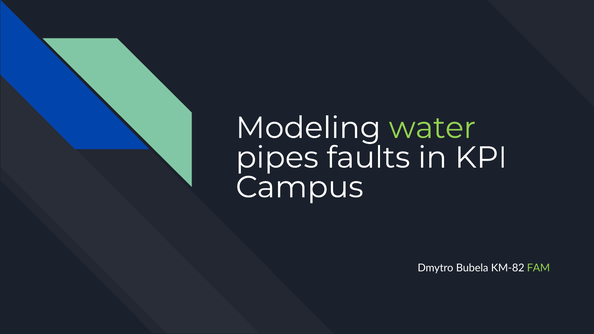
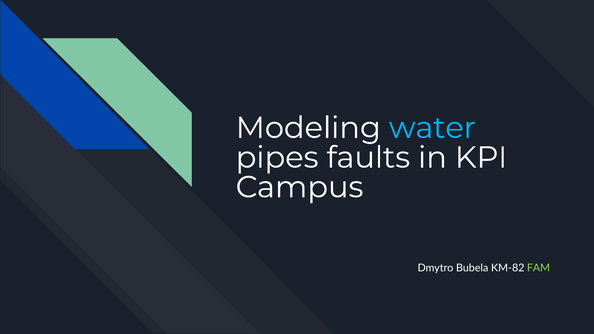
water colour: light green -> light blue (432, 128)
